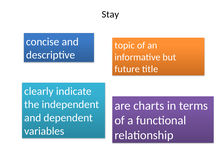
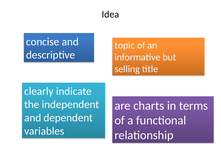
Stay: Stay -> Idea (110, 14)
future: future -> selling (127, 69)
